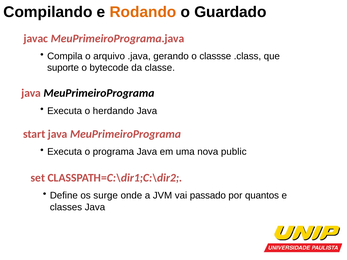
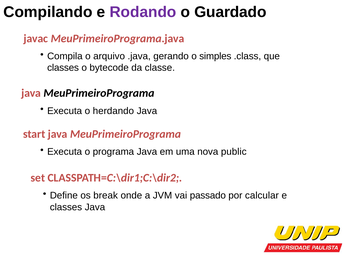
Rodando colour: orange -> purple (143, 12)
classse: classse -> simples (215, 56)
suporte: suporte -> classes (63, 68)
surge: surge -> break (106, 196)
quantos: quantos -> calcular (262, 196)
